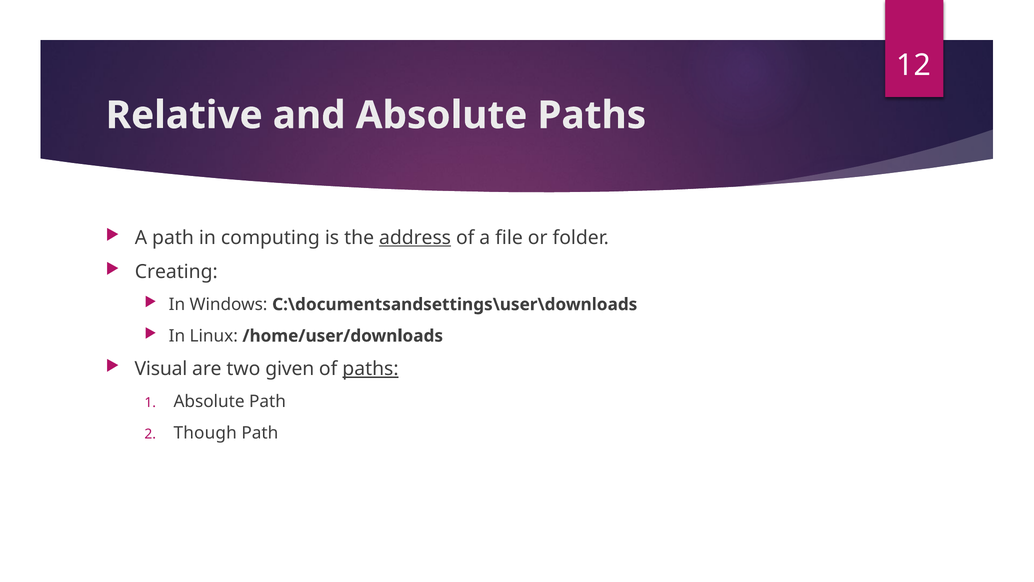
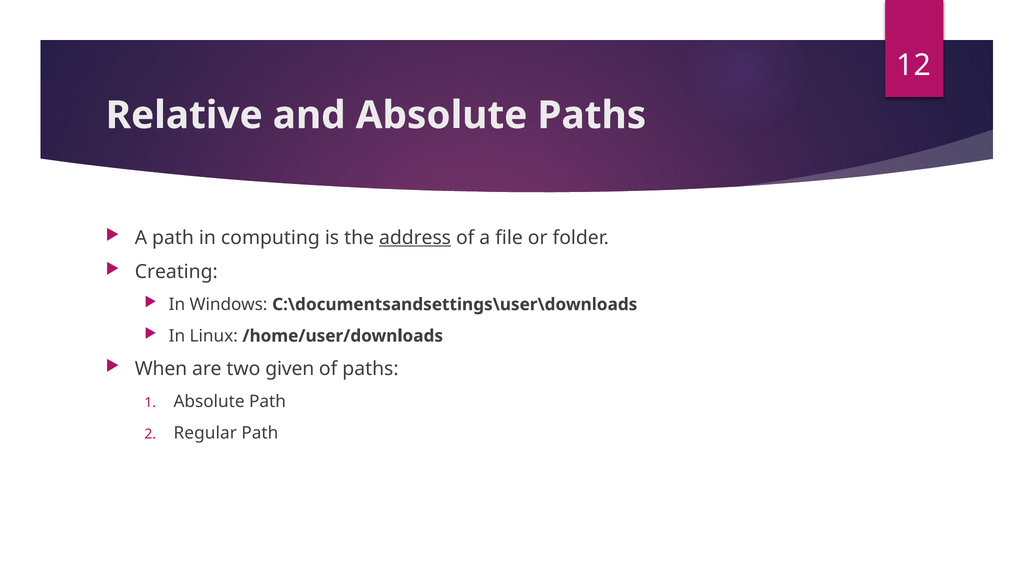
Visual: Visual -> When (161, 369)
paths underline: present -> none (370, 369)
Though: Though -> Regular (205, 433)
